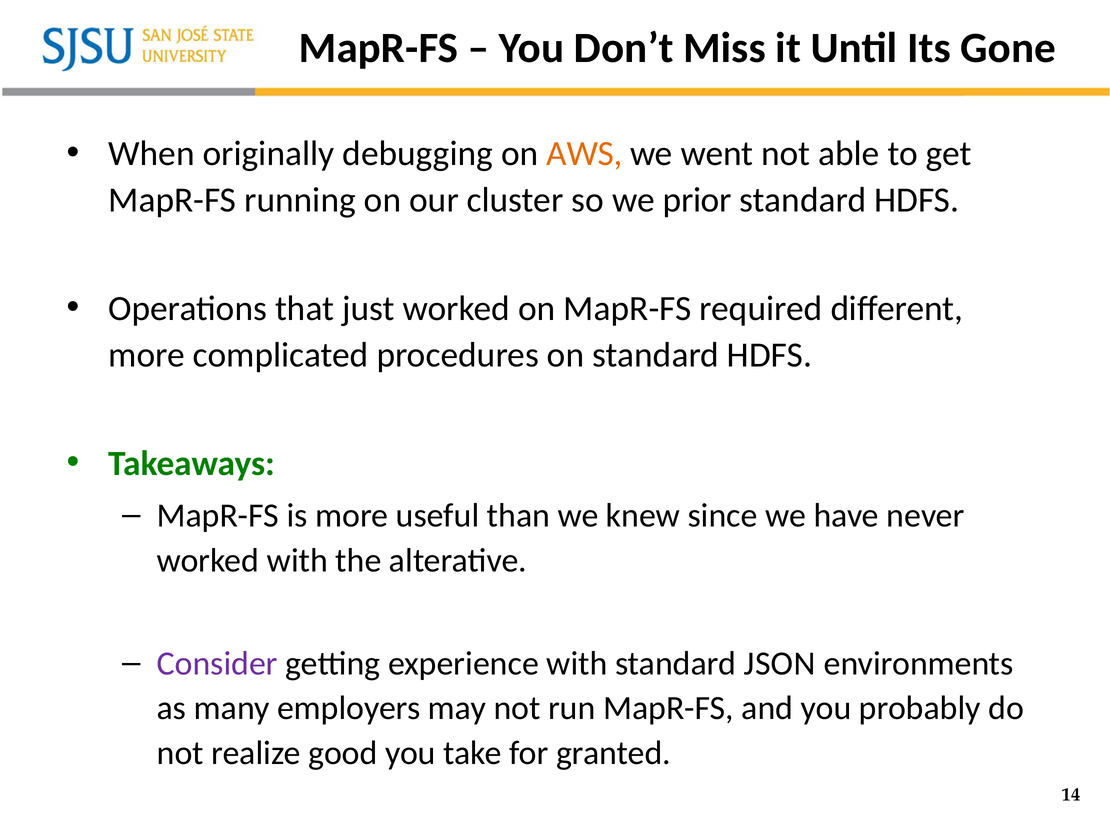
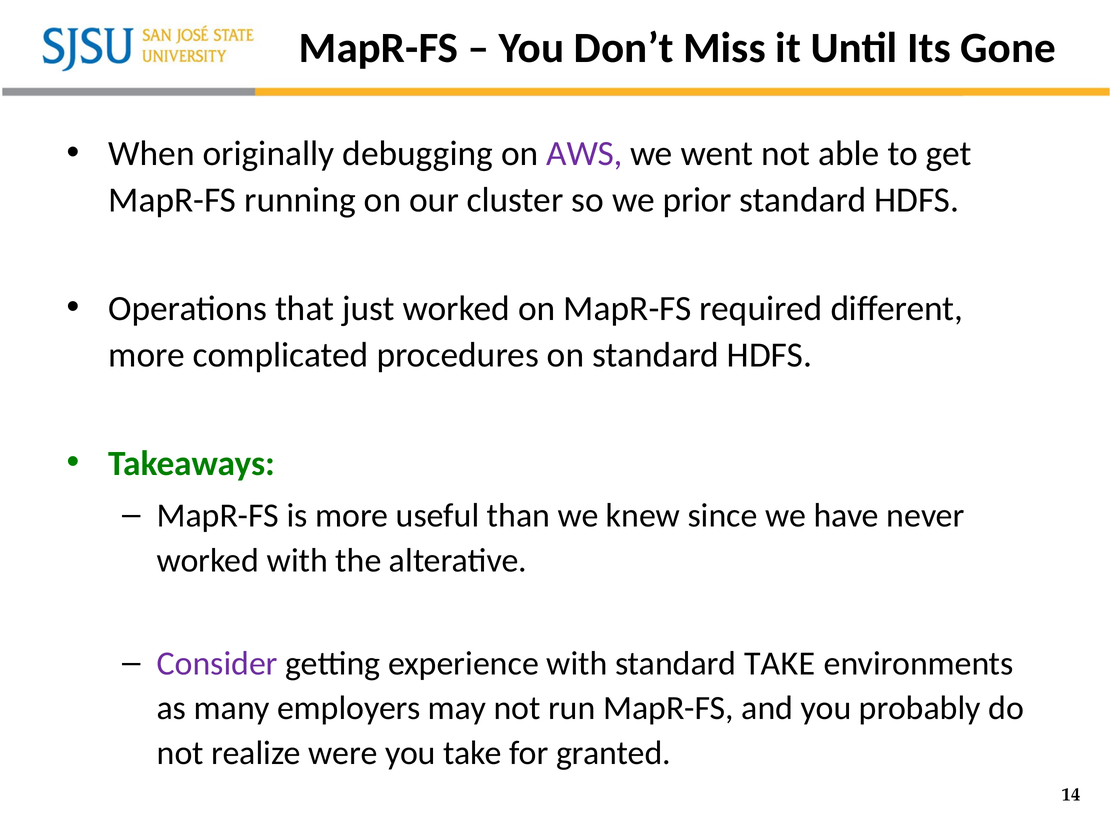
AWS colour: orange -> purple (584, 154)
standard JSON: JSON -> TAKE (780, 664)
good: good -> were (343, 753)
